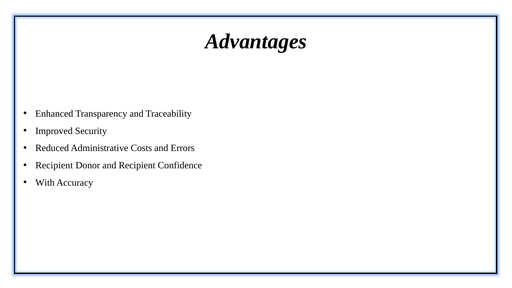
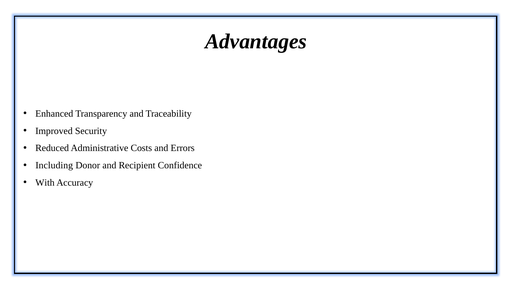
Recipient: Recipient -> Including (54, 165)
